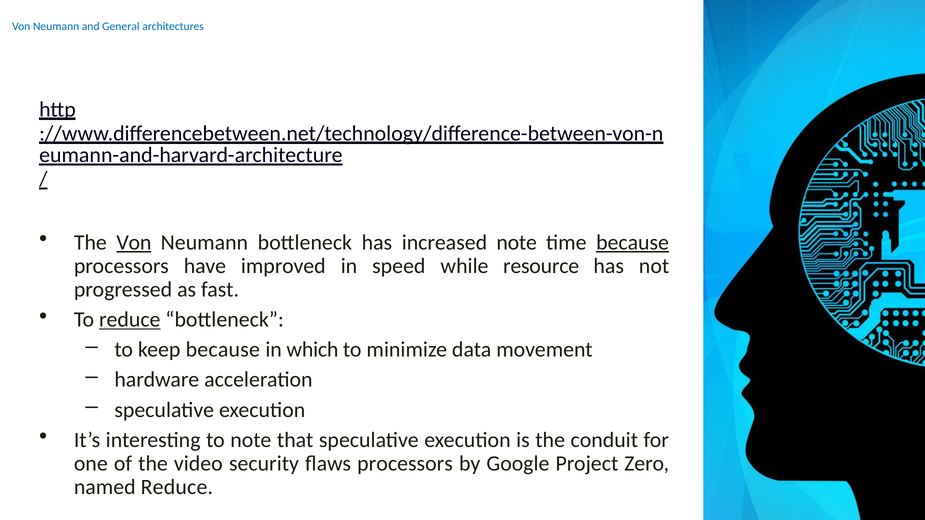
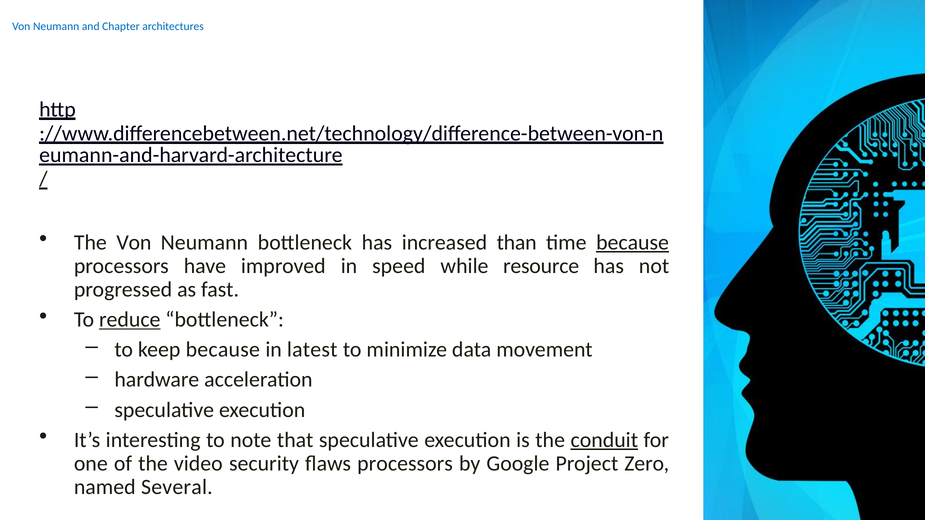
General: General -> Chapter (121, 26)
Von underline: present -> none (134, 243)
increased note: note -> than (517, 243)
which: which -> latest (312, 350)
conduit underline: none -> present (604, 440)
named Reduce: Reduce -> Several (177, 487)
